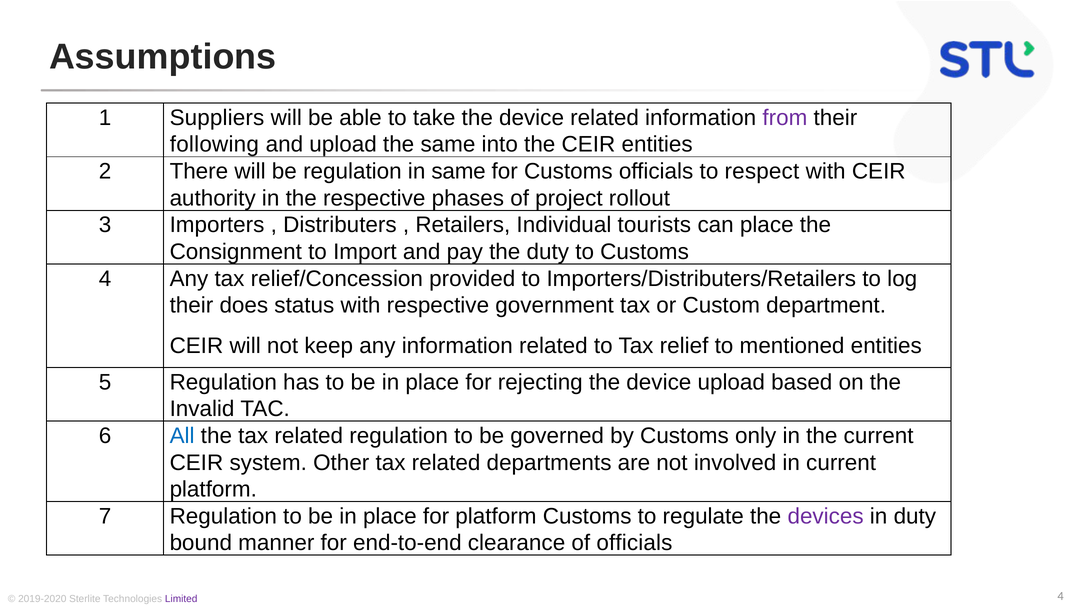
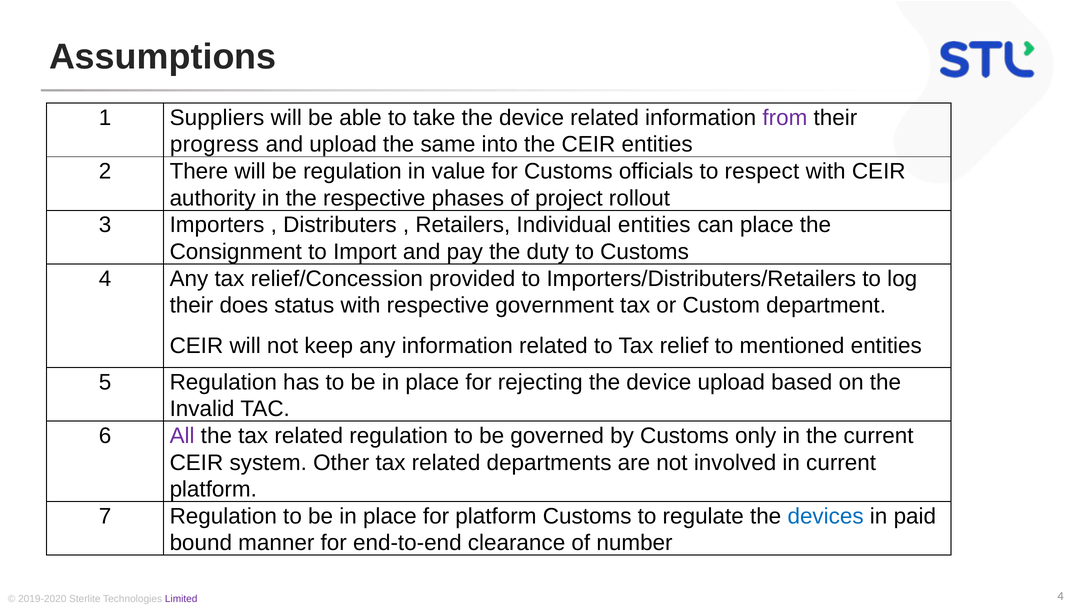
following: following -> progress (214, 145)
in same: same -> value (458, 171)
Individual tourists: tourists -> entities (654, 225)
All colour: blue -> purple (182, 436)
devices colour: purple -> blue (826, 516)
in duty: duty -> paid (915, 516)
of officials: officials -> number (635, 543)
